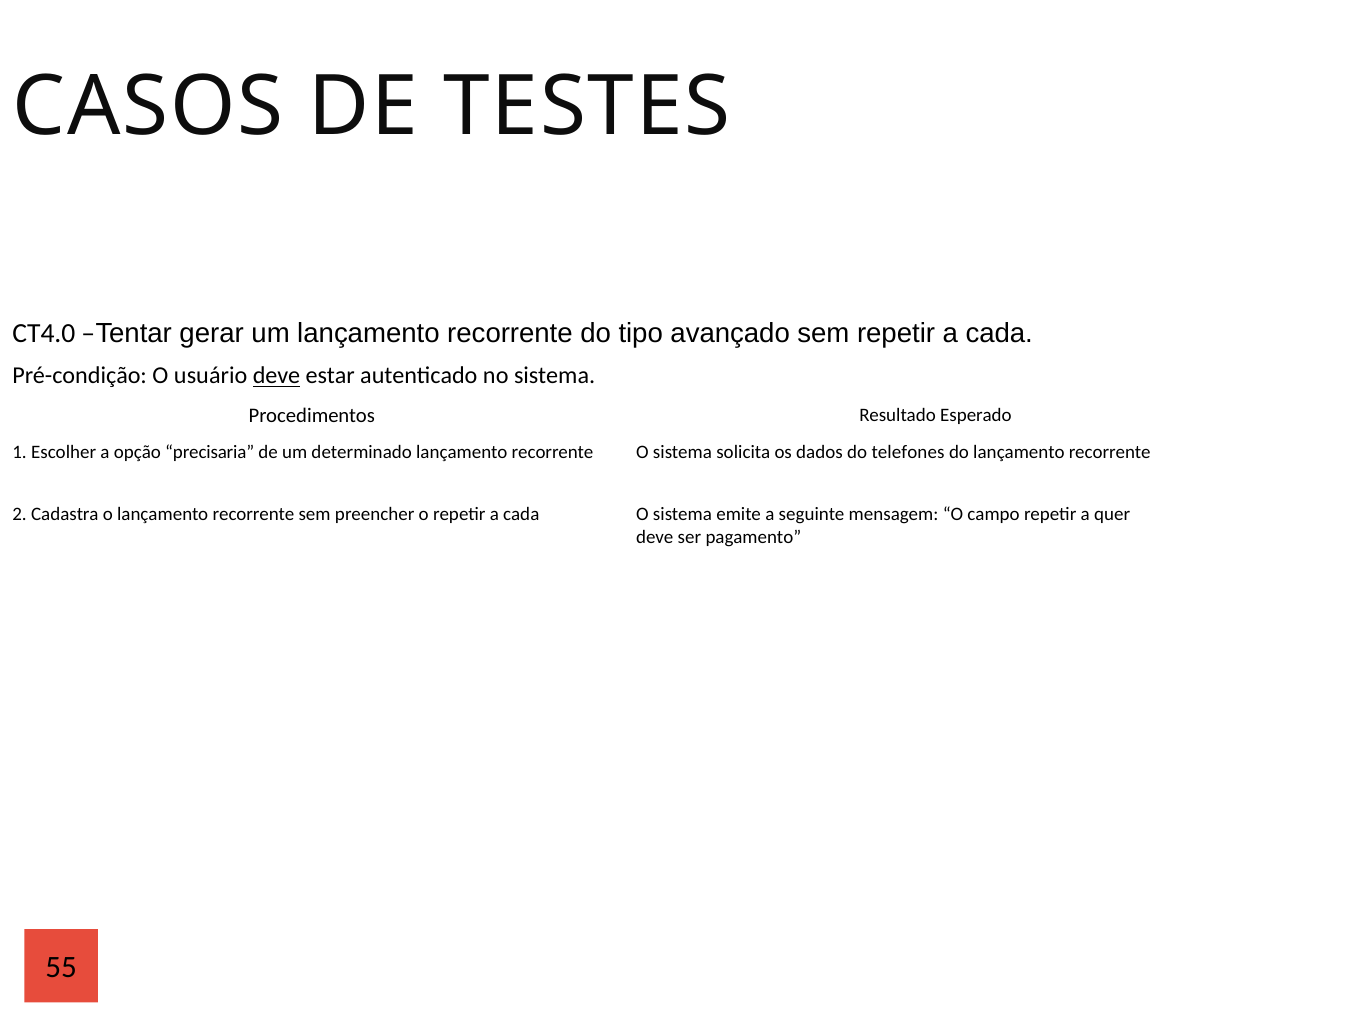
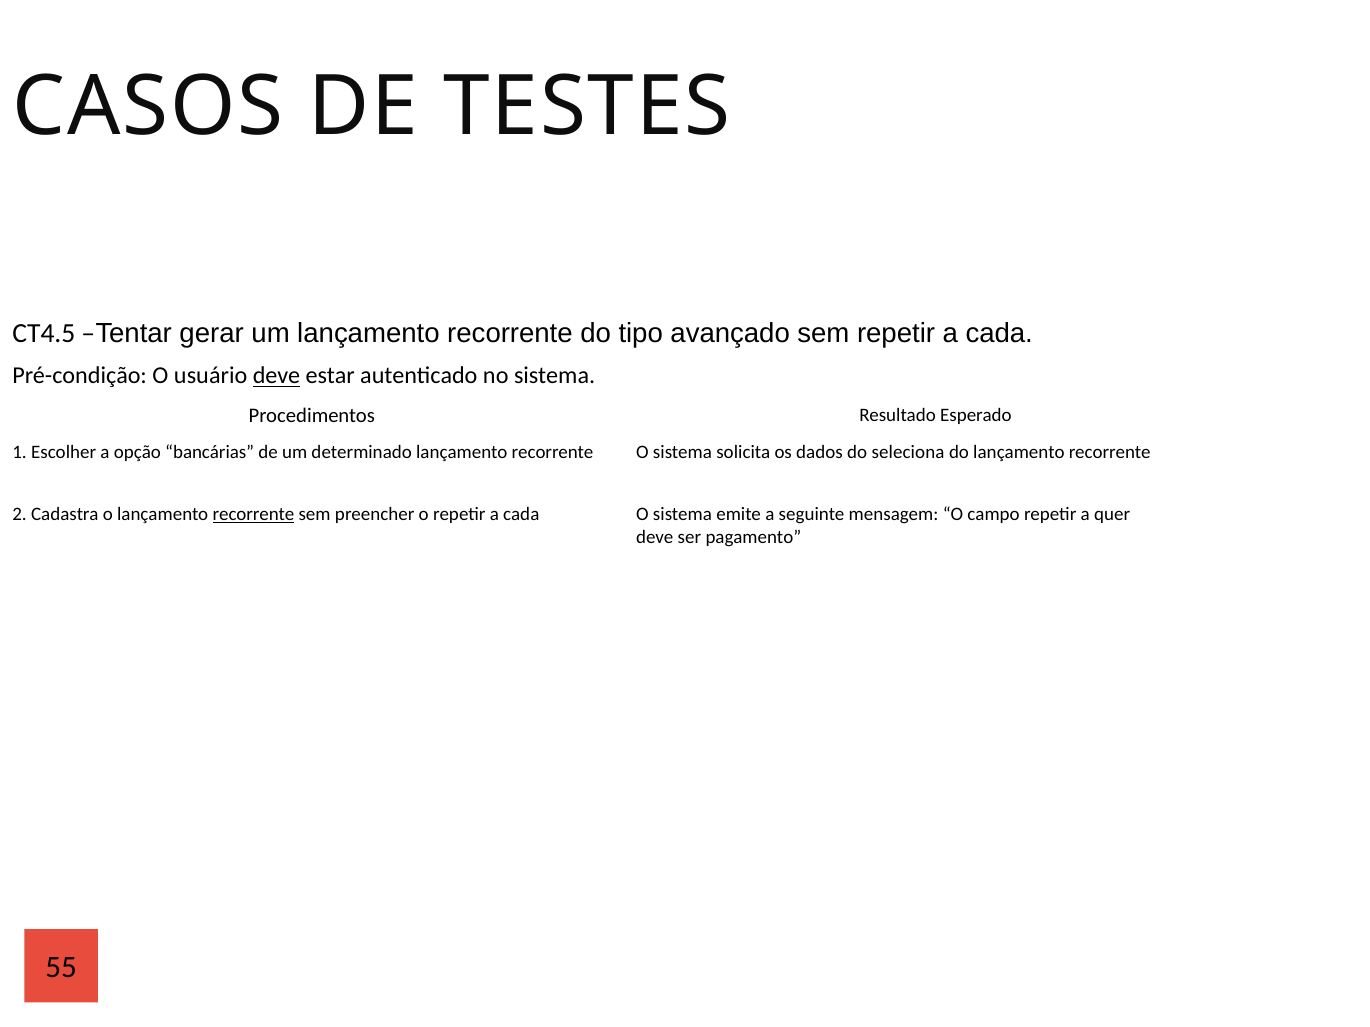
CT4.0: CT4.0 -> CT4.5 (44, 333)
precisaria: precisaria -> bancárias (210, 453)
telefones: telefones -> seleciona (908, 453)
recorrente underline: none -> present (254, 514)
